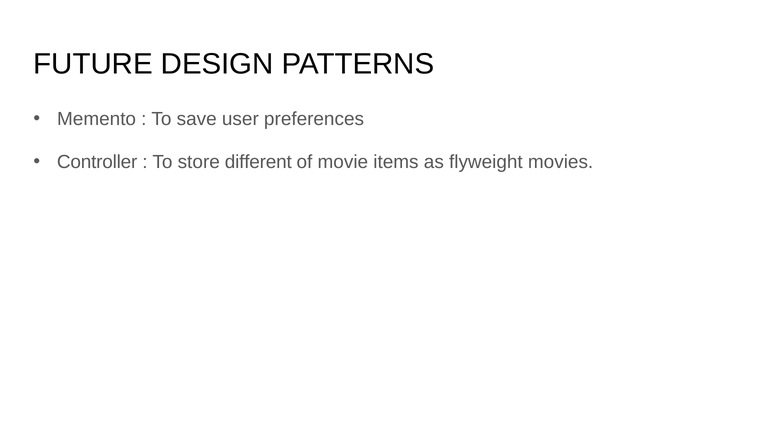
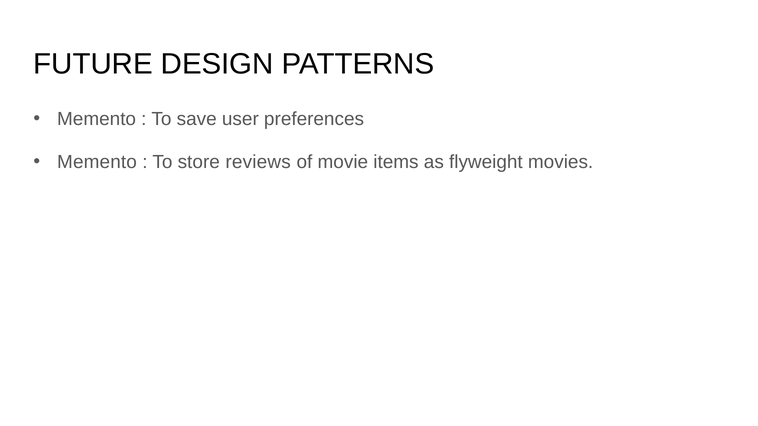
Controller: Controller -> Memento (97, 162)
different: different -> reviews (258, 162)
